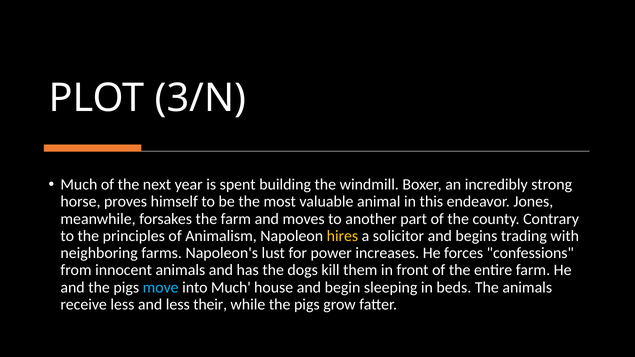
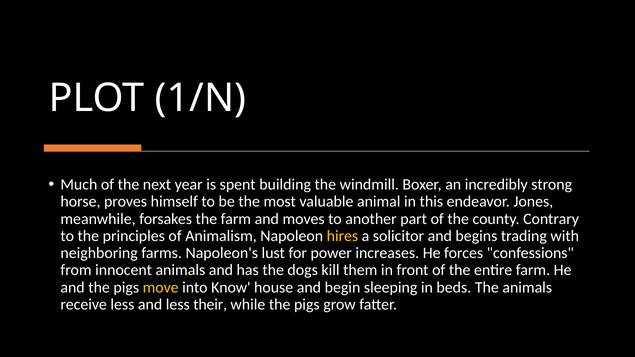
3/N: 3/N -> 1/N (201, 98)
move colour: light blue -> yellow (161, 288)
into Much: Much -> Know (231, 288)
